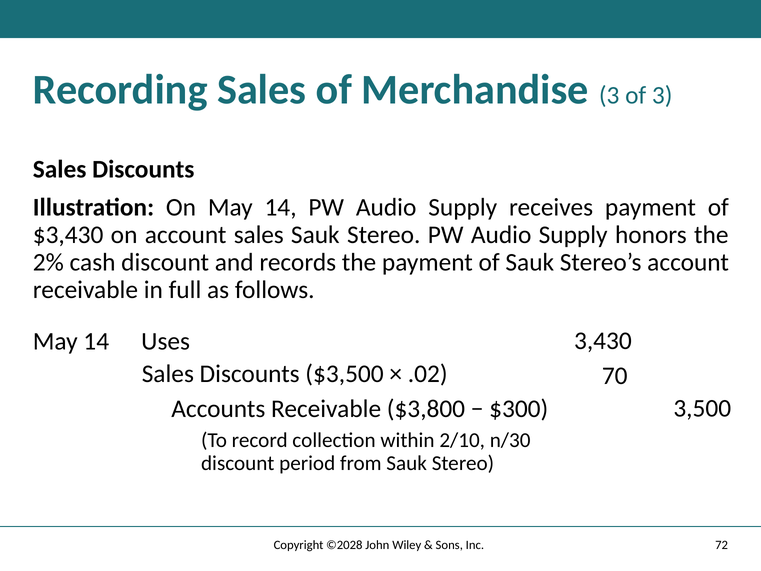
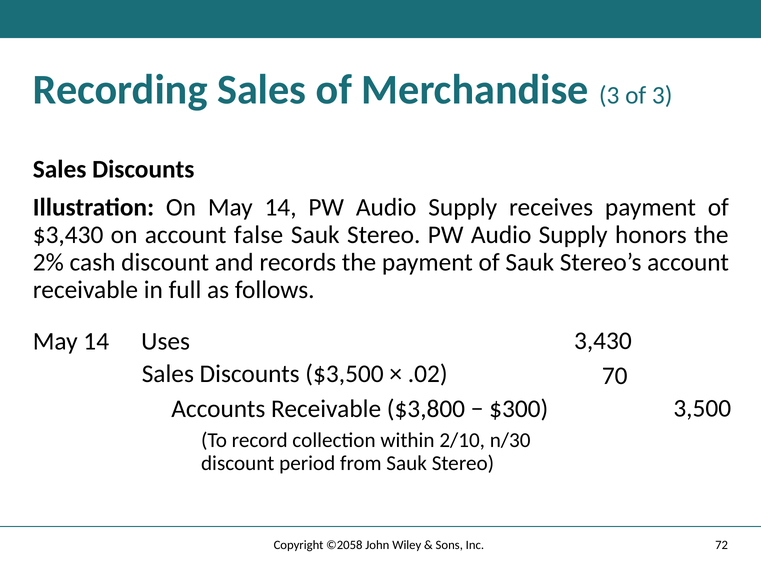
account sales: sales -> false (259, 235)
©2028: ©2028 -> ©2058 (344, 545)
